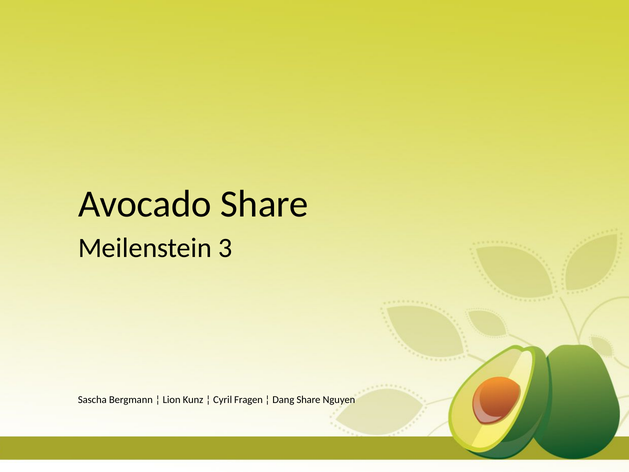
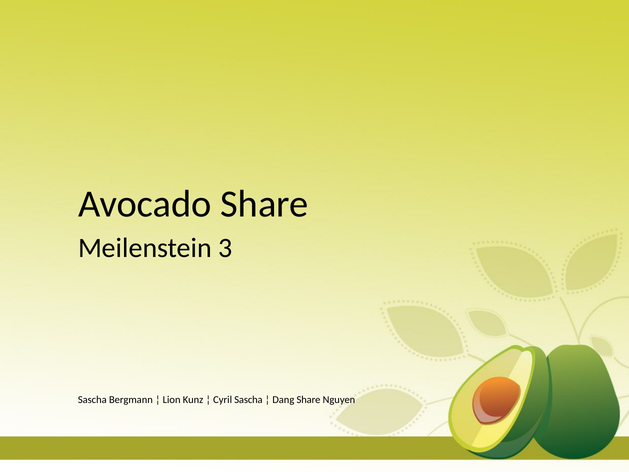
Cyril Fragen: Fragen -> Sascha (248, 399)
